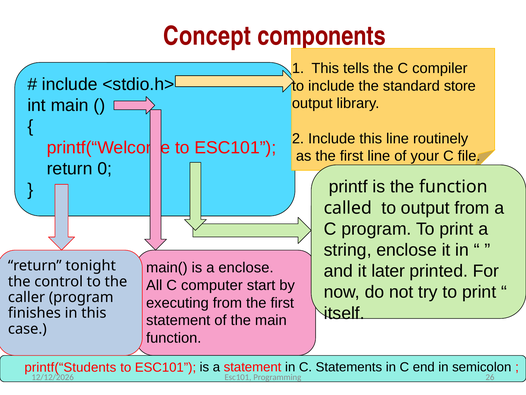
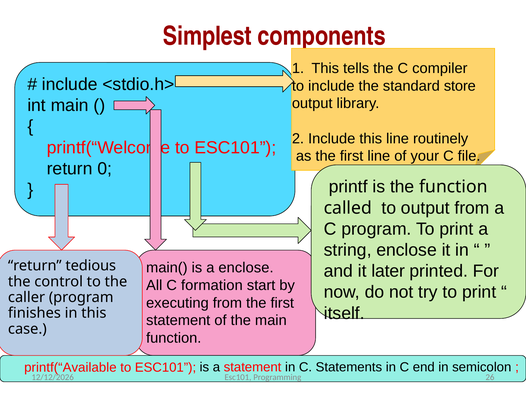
Concept: Concept -> Simplest (207, 36)
tonight: tonight -> tedious (91, 265)
computer: computer -> formation (212, 285)
printf(“Students: printf(“Students -> printf(“Available (70, 367)
